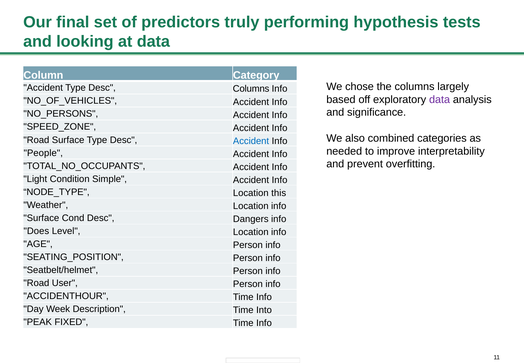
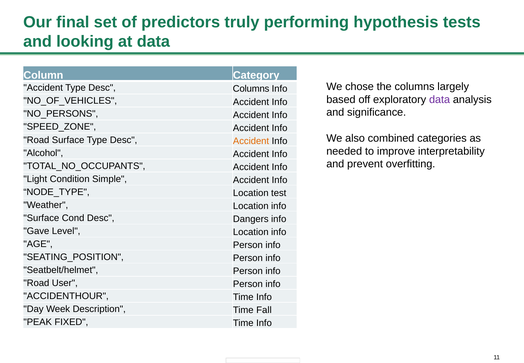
Accident colour: blue -> orange (251, 141)
People: People -> Alcohol (43, 153)
this: this -> test (279, 193)
Does: Does -> Gave (36, 231)
Into: Into -> Fall (264, 310)
